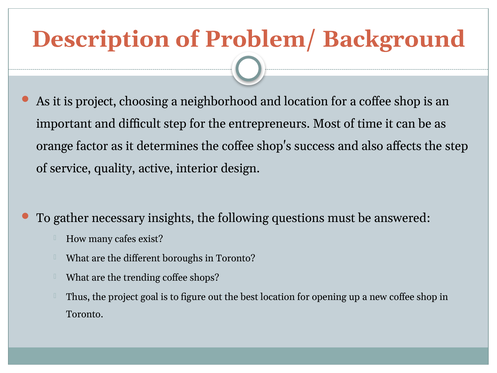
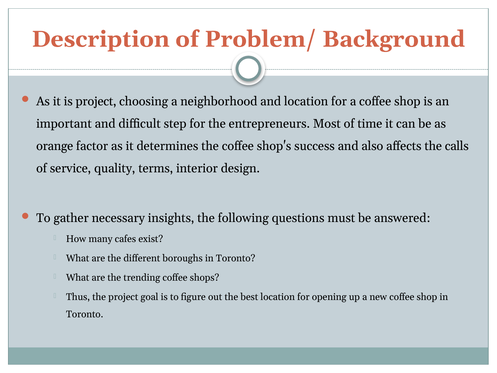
the step: step -> calls (457, 146)
active: active -> terms (156, 168)
